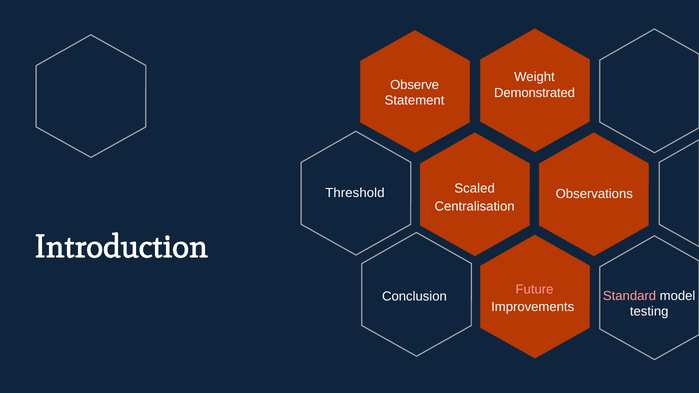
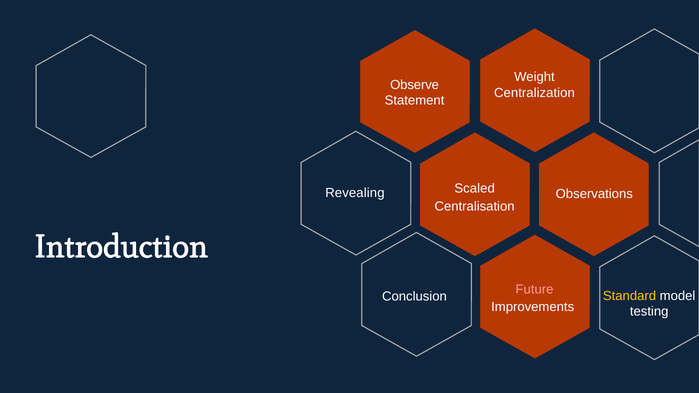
Demonstrated: Demonstrated -> Centralization (534, 93)
Threshold: Threshold -> Revealing (355, 193)
Standard colour: pink -> yellow (630, 296)
